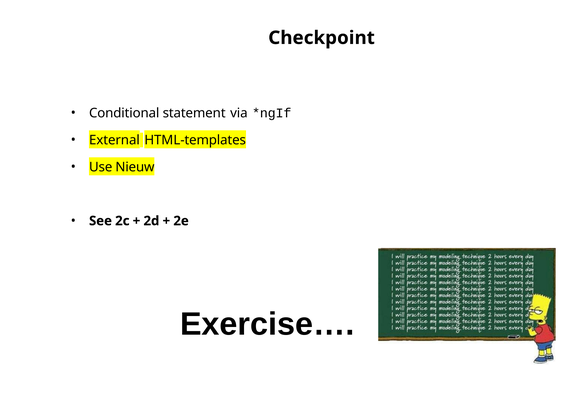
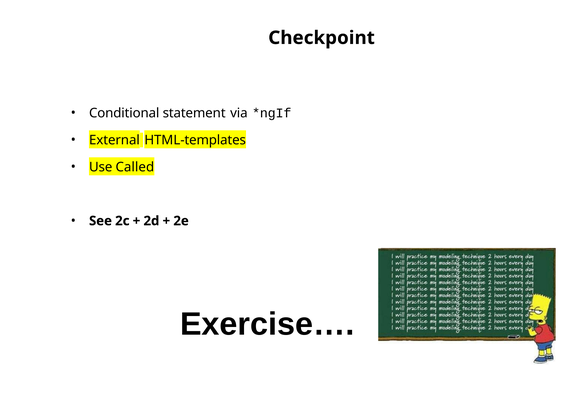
Nieuw: Nieuw -> Called (135, 167)
